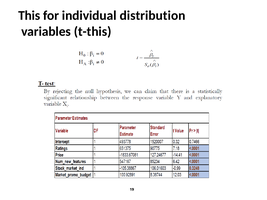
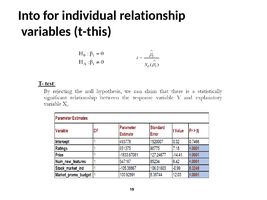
This: This -> Into (29, 15)
distribution: distribution -> relationship (153, 15)
